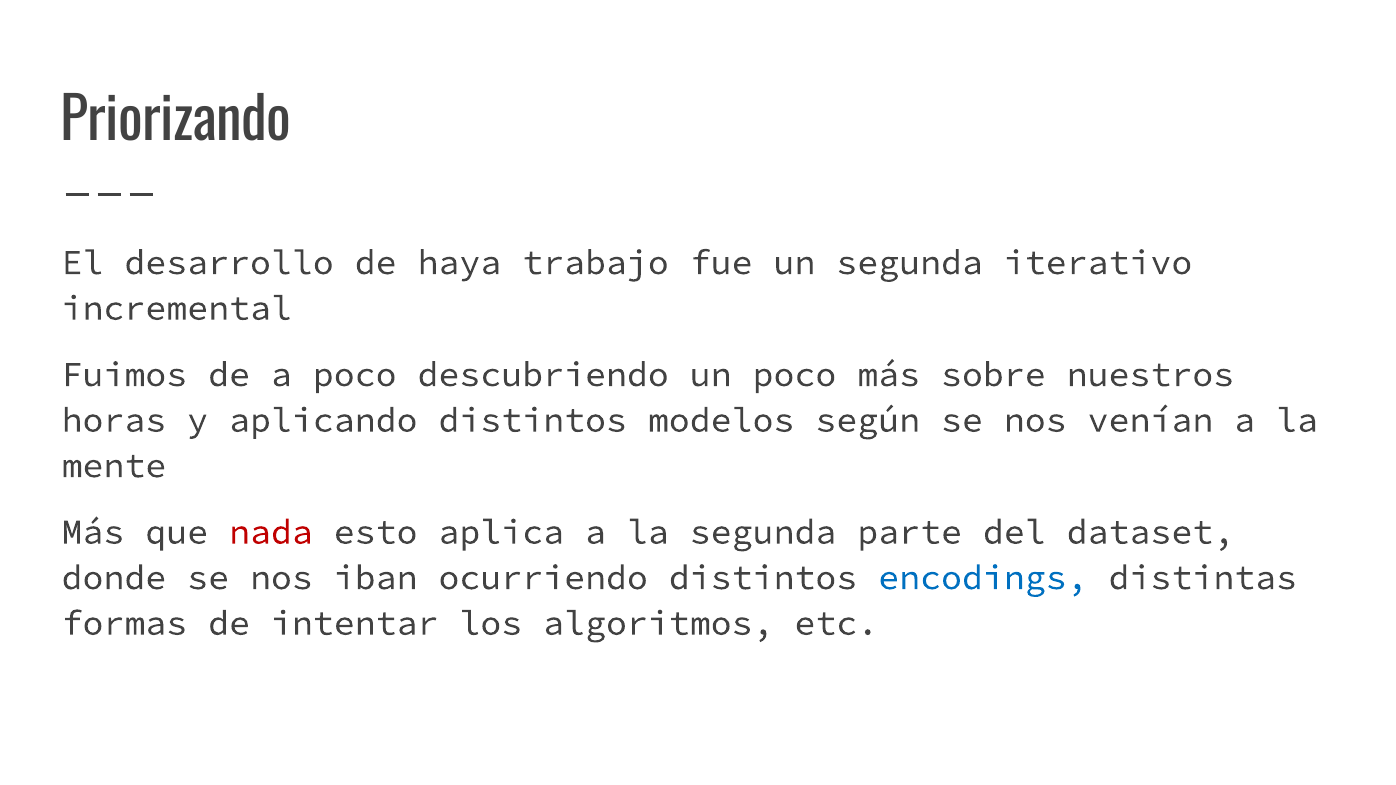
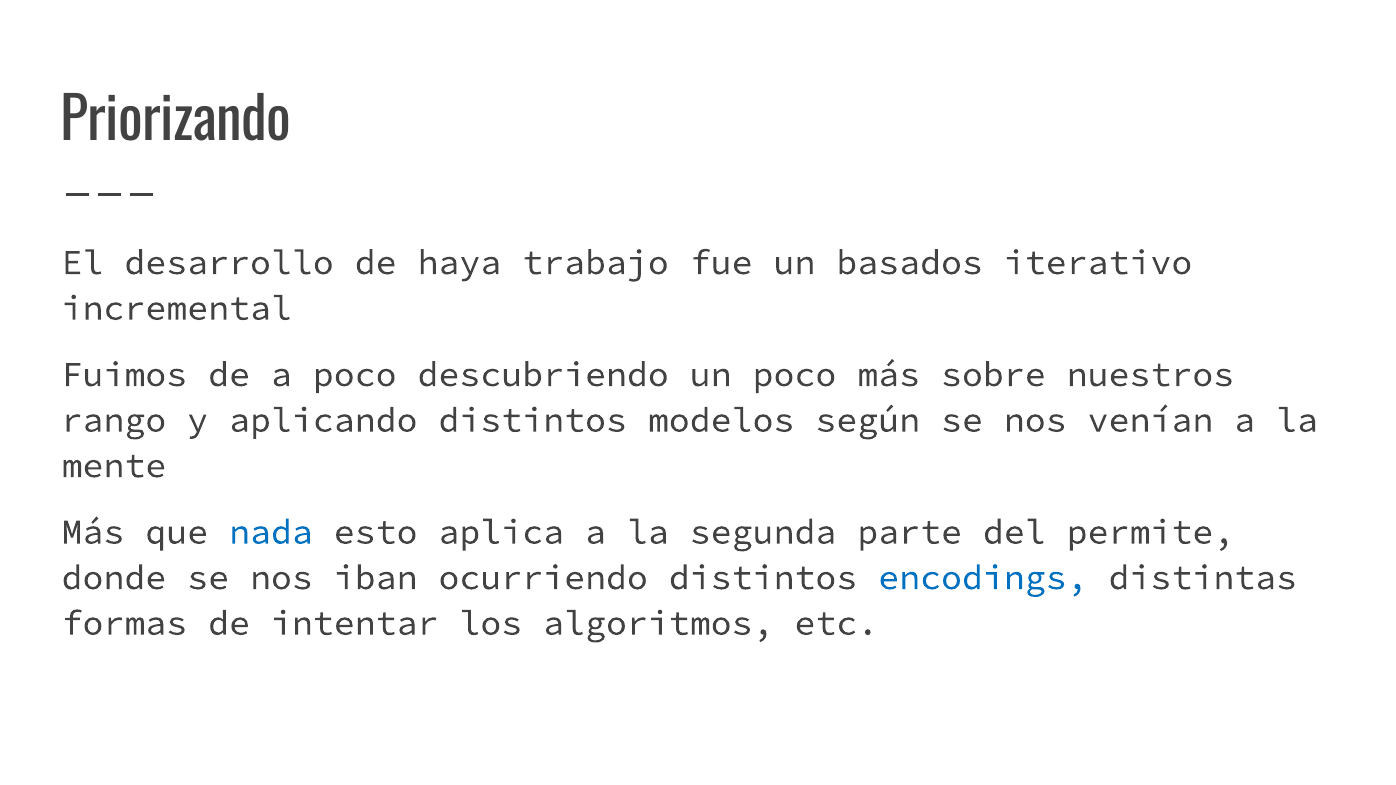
un segunda: segunda -> basados (910, 263)
horas: horas -> rango (114, 420)
nada colour: red -> blue (271, 532)
dataset: dataset -> permite (1150, 532)
